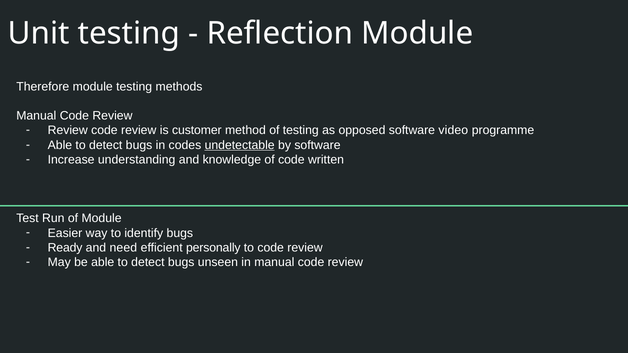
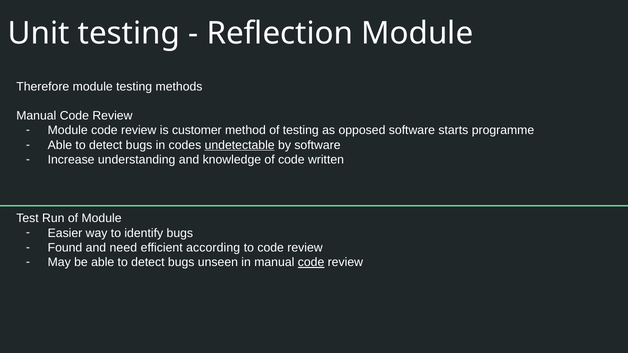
Review: Review -> Module (68, 131)
video: video -> starts (453, 131)
Ready: Ready -> Found (65, 248)
personally: personally -> according (213, 248)
code underline: none -> present (311, 263)
